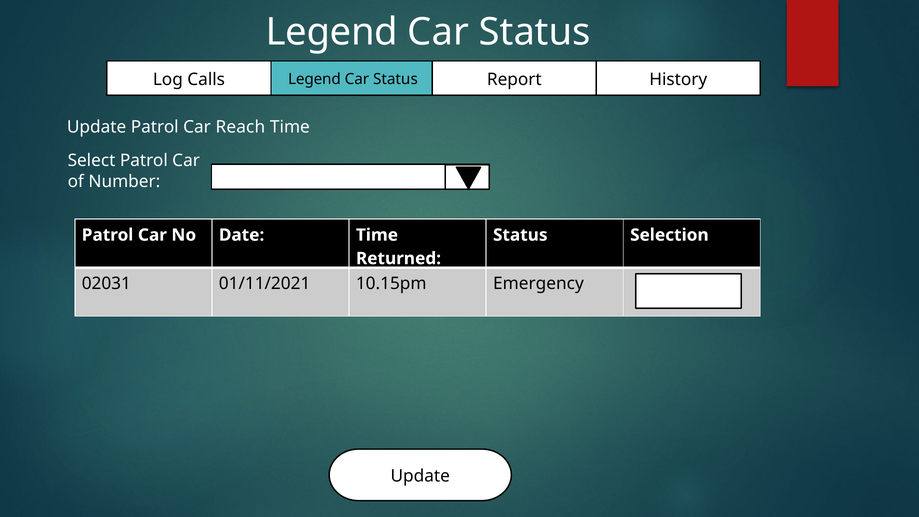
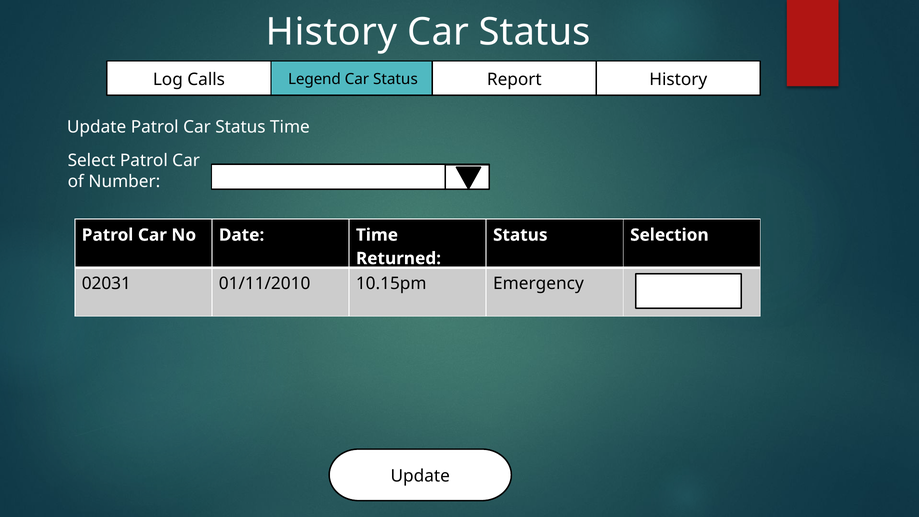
Legend: Legend -> History (331, 32)
Patrol Car Reach: Reach -> Status (240, 127)
01/11/2021: 01/11/2021 -> 01/11/2010 (265, 284)
